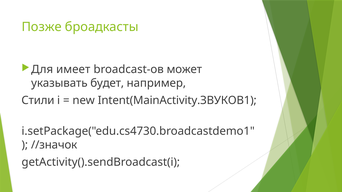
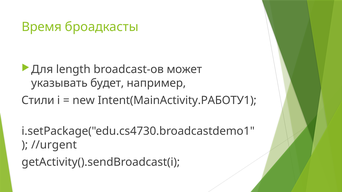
Позже: Позже -> Время (42, 27)
имеет: имеет -> length (73, 70)
Intent(MainActivity.ЗВУКОВ1: Intent(MainActivity.ЗВУКОВ1 -> Intent(MainActivity.РАБОТУ1 (177, 100)
//значок: //значок -> //urgent (54, 145)
